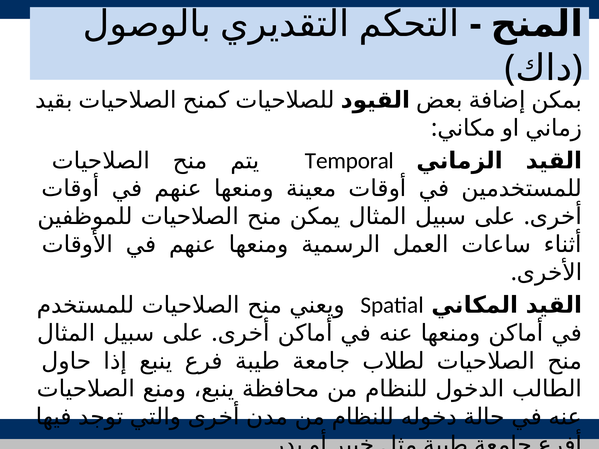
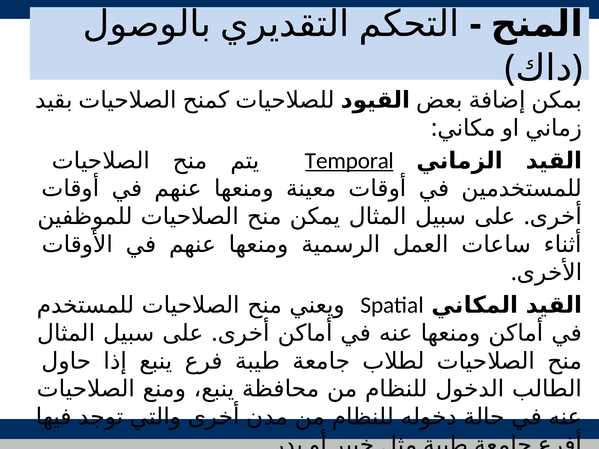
Temporal underline: none -> present (349, 161)
